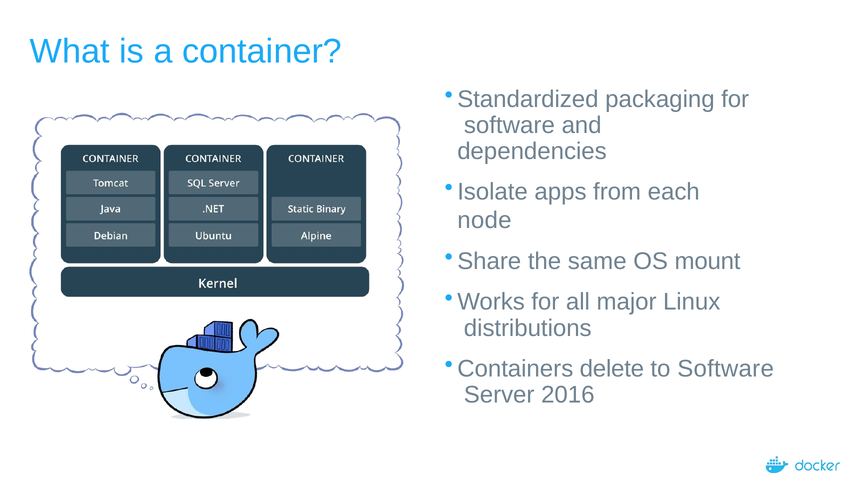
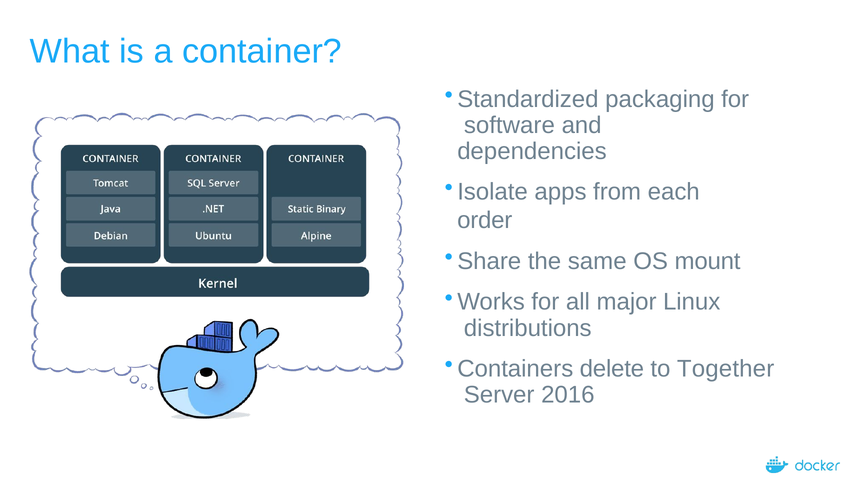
node: node -> order (485, 221)
to Software: Software -> Together (726, 369)
